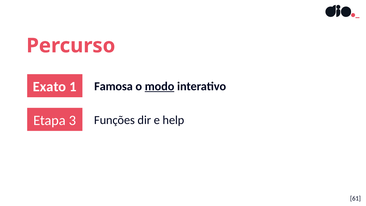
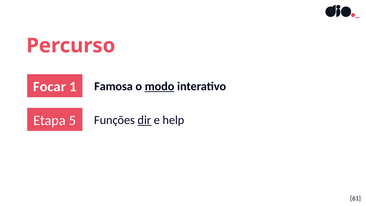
Exato: Exato -> Focar (49, 87)
3: 3 -> 5 (73, 120)
dir underline: none -> present (144, 120)
